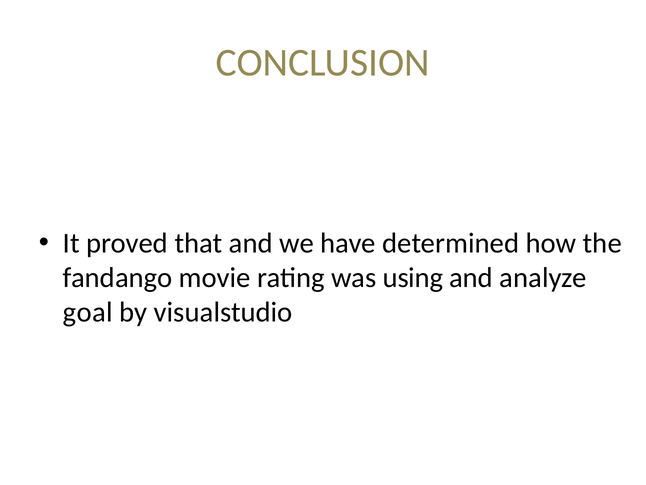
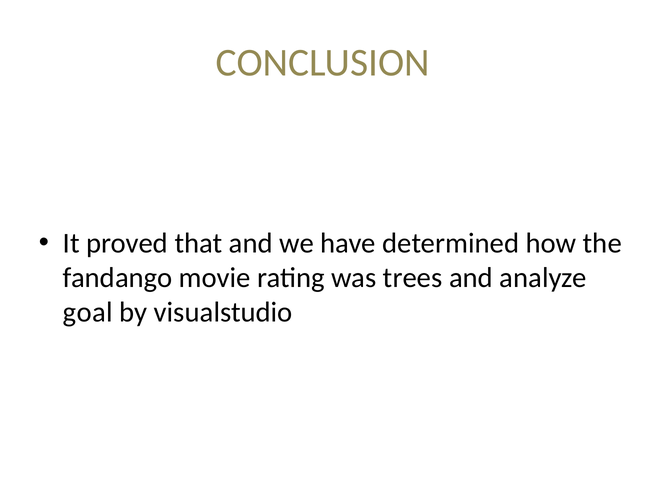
using: using -> trees (413, 278)
